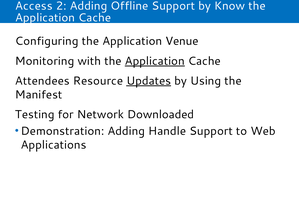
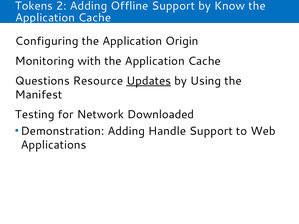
Access: Access -> Tokens (34, 6)
Venue: Venue -> Origin (182, 41)
Application underline: present -> none (155, 61)
Attendees: Attendees -> Questions (42, 81)
